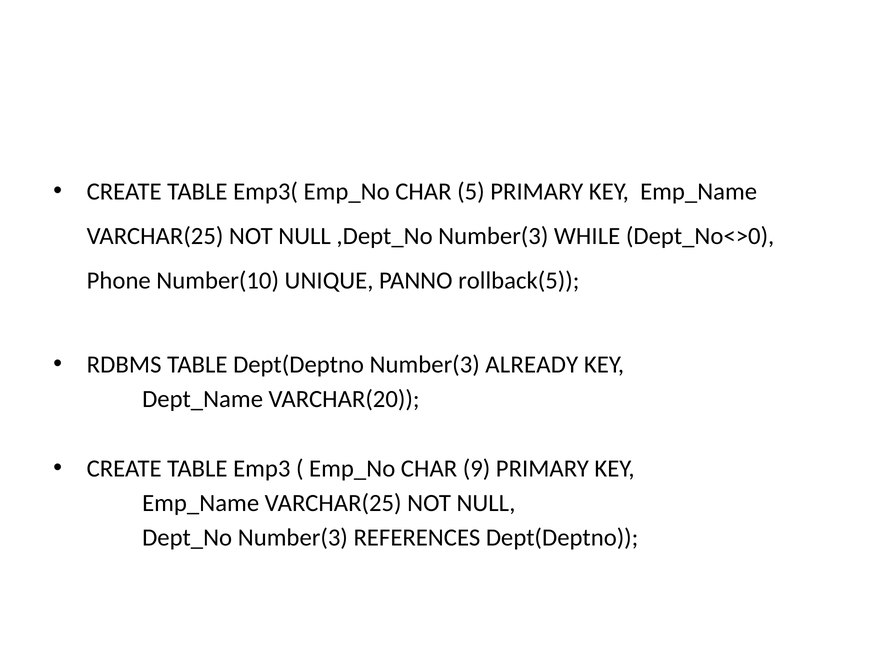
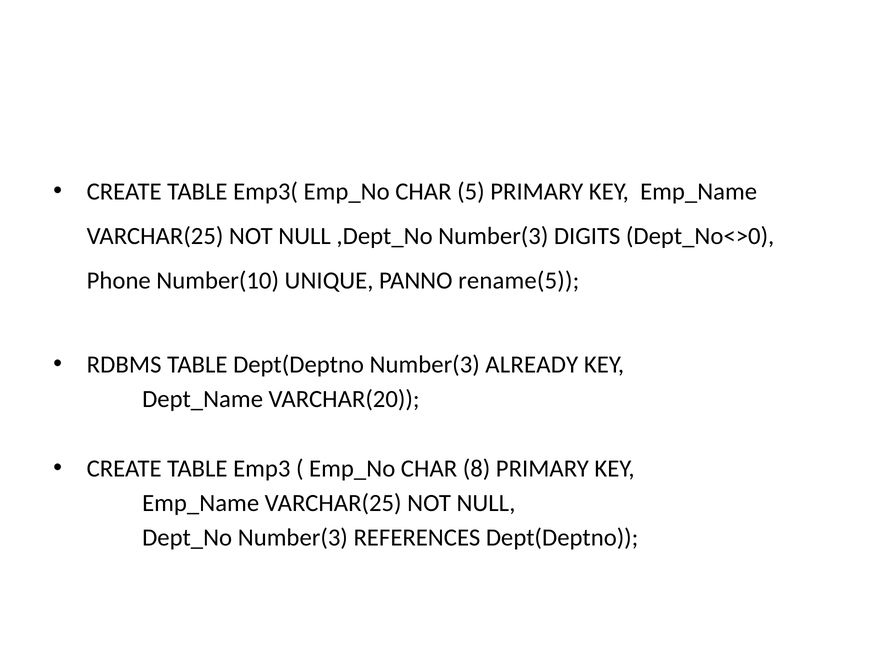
WHILE: WHILE -> DIGITS (587, 236)
rollback(5: rollback(5 -> rename(5 (519, 280)
9: 9 -> 8 (477, 468)
